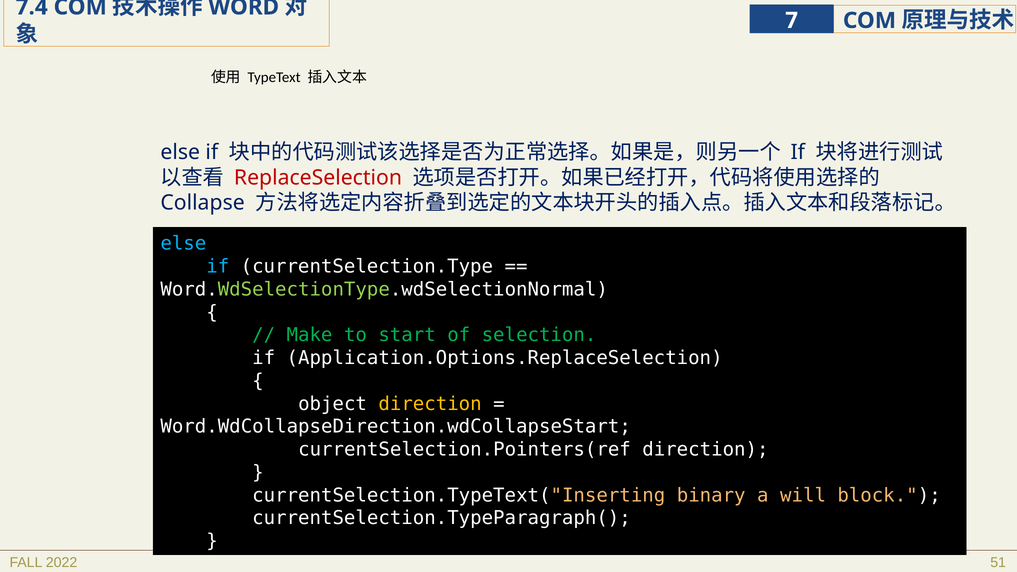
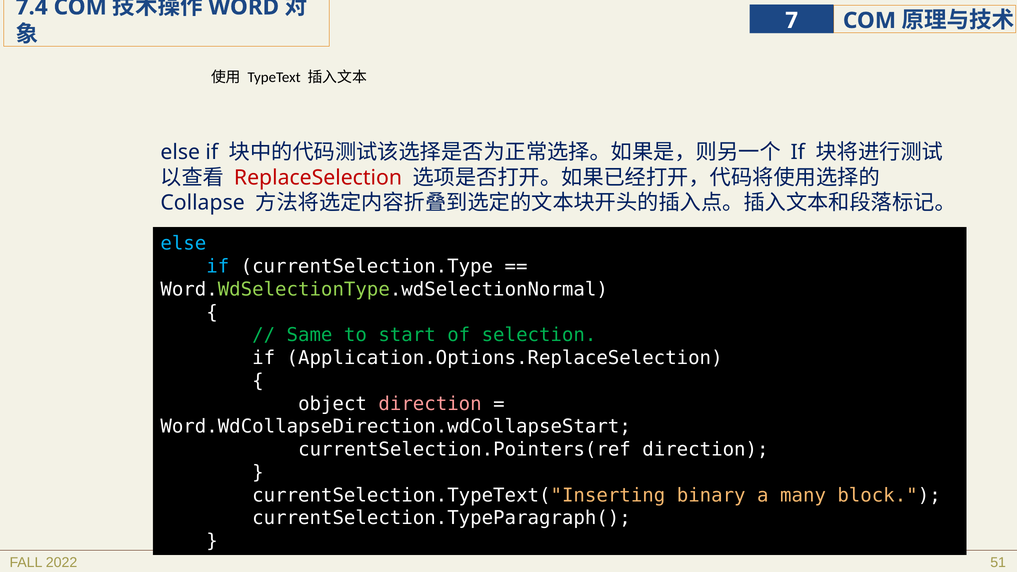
Make: Make -> Same (310, 335)
direction colour: yellow -> pink (430, 404)
will: will -> many (803, 495)
